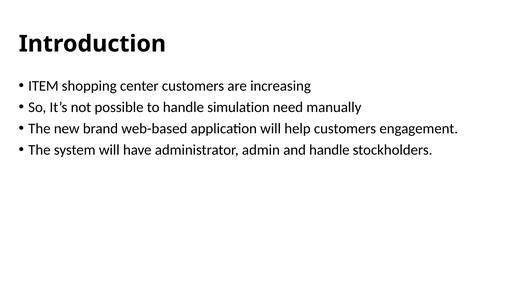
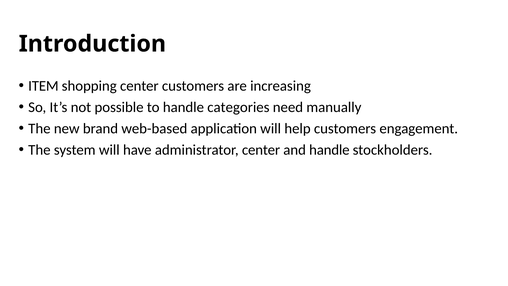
simulation: simulation -> categories (238, 107)
administrator admin: admin -> center (261, 150)
